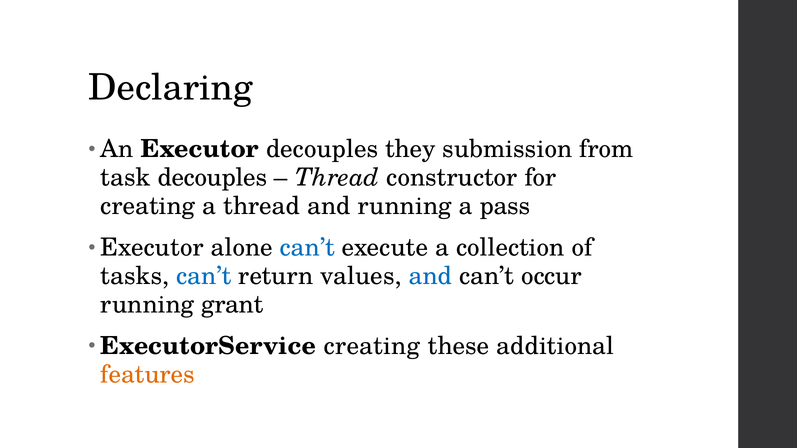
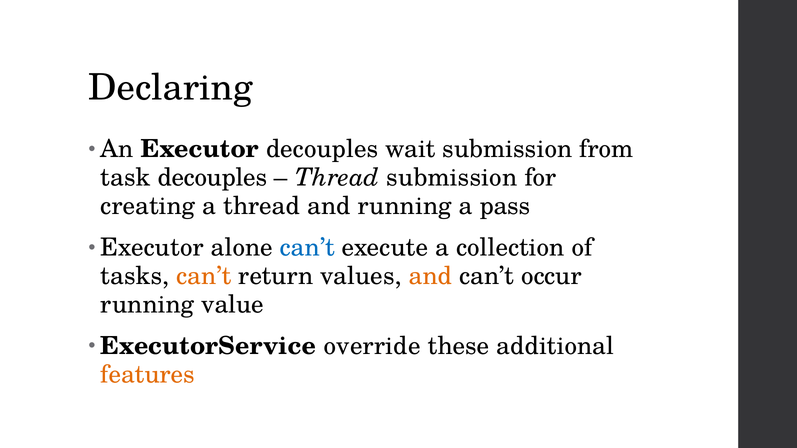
they: they -> wait (410, 149)
Thread constructor: constructor -> submission (452, 178)
can’t colour: blue -> orange (204, 276)
and colour: blue -> orange (430, 276)
grant: grant -> value (232, 305)
ExecutorService creating: creating -> override (372, 346)
